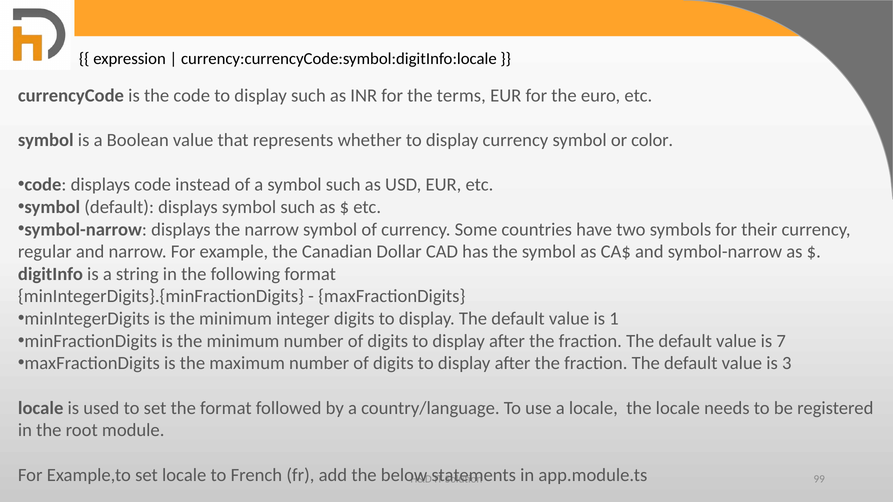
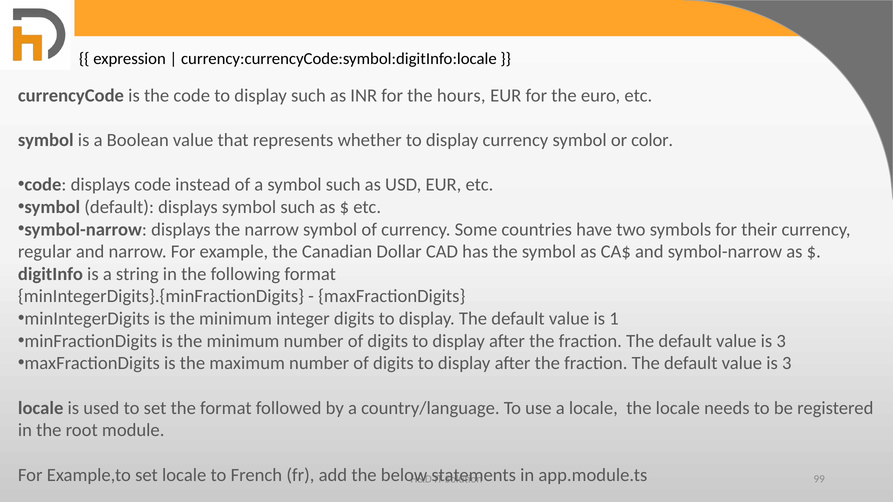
terms: terms -> hours (461, 96)
7: 7 -> 3 (781, 341)
